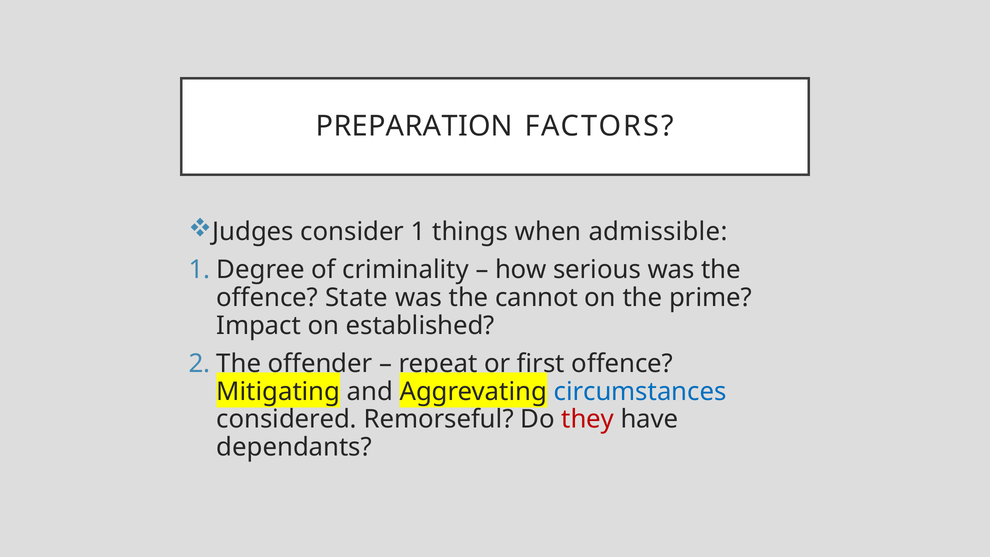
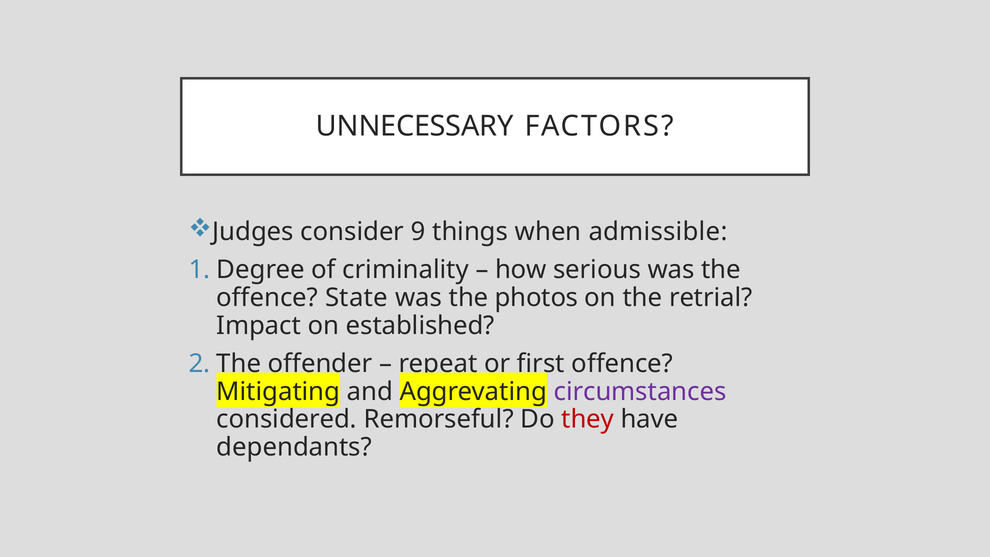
PREPARATION: PREPARATION -> UNNECESSARY (415, 126)
1: 1 -> 9 (418, 232)
cannot: cannot -> photos (537, 298)
prime: prime -> retrial (711, 298)
circumstances colour: blue -> purple (640, 391)
